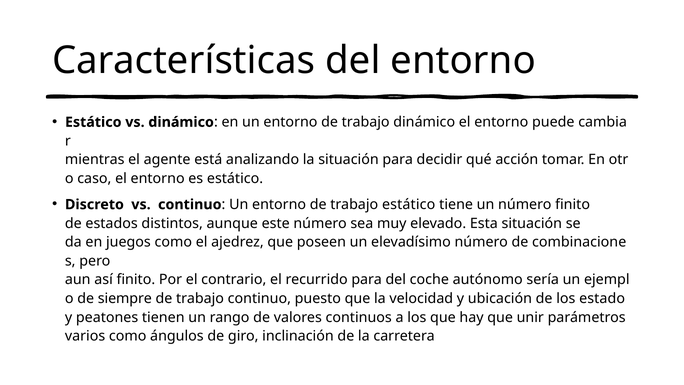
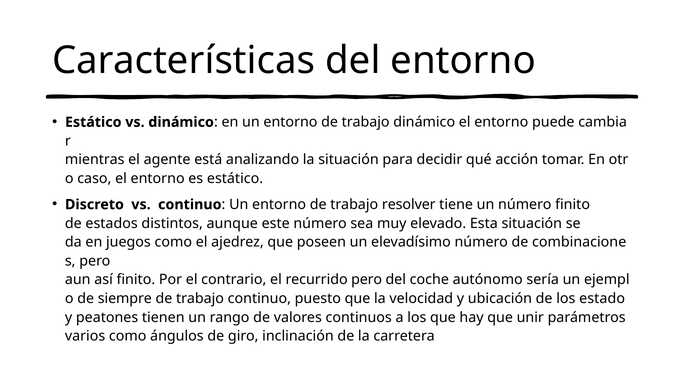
trabajo estático: estático -> resolver (409, 204)
recurrido para: para -> pero (367, 280)
